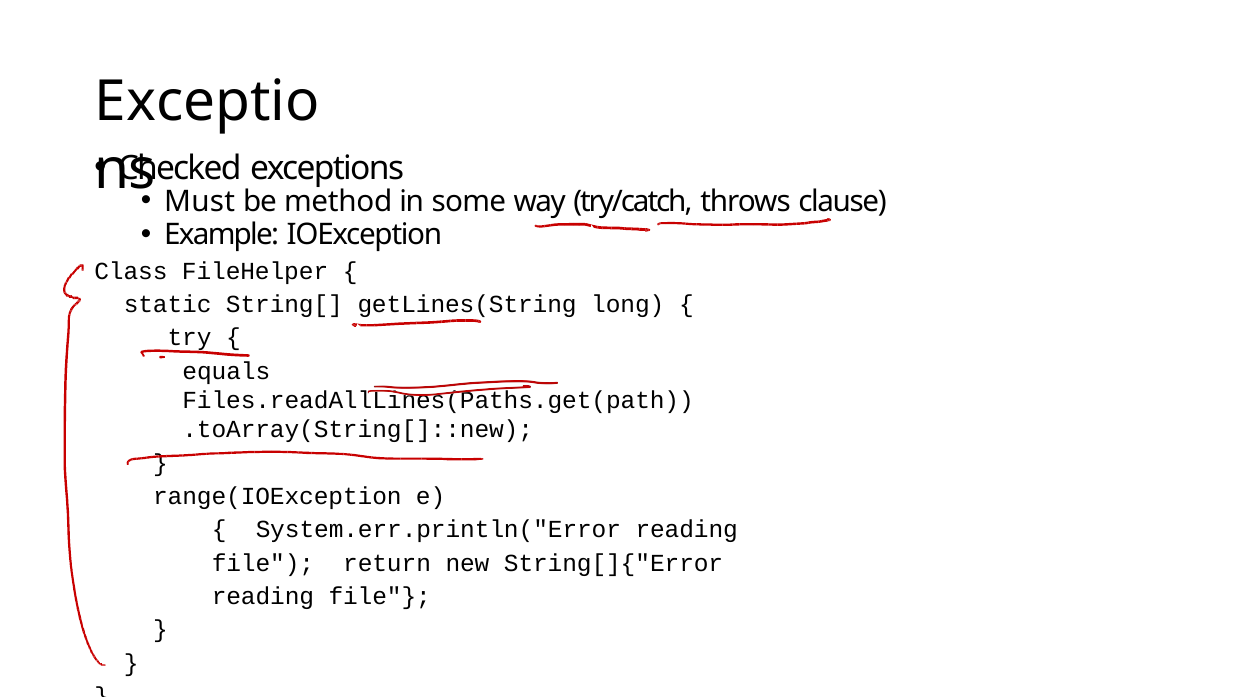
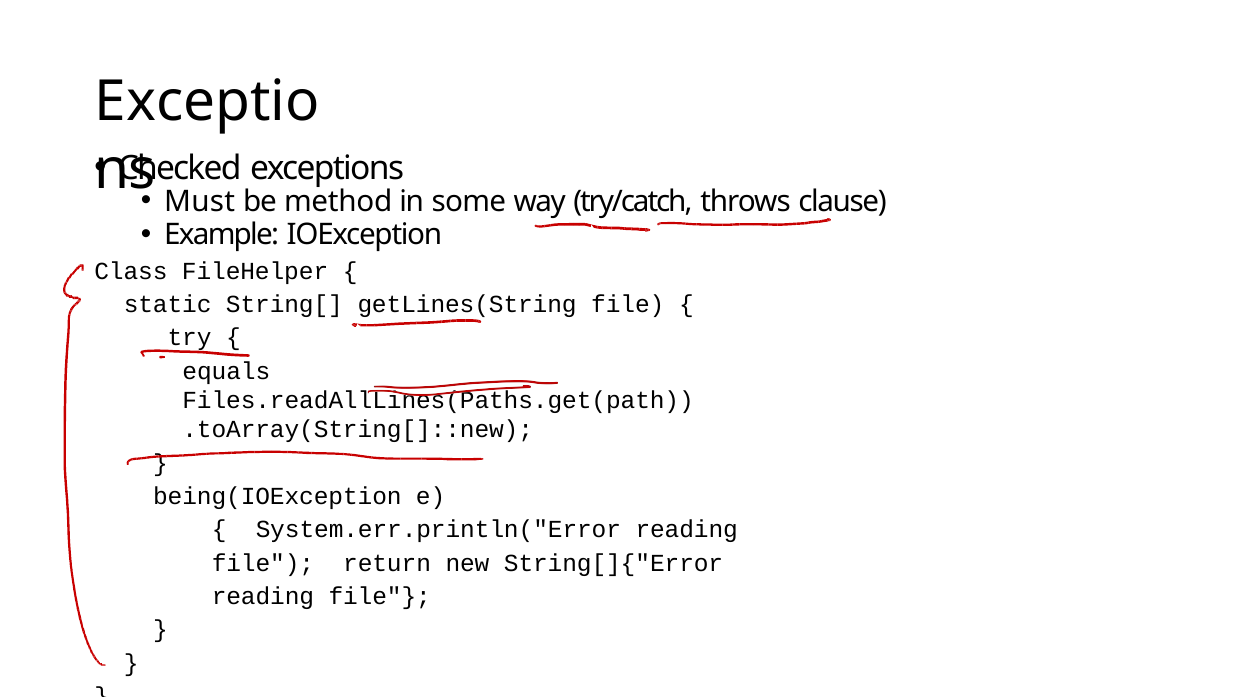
getLines(String long: long -> file (628, 304)
range(IOException: range(IOException -> being(IOException (277, 497)
